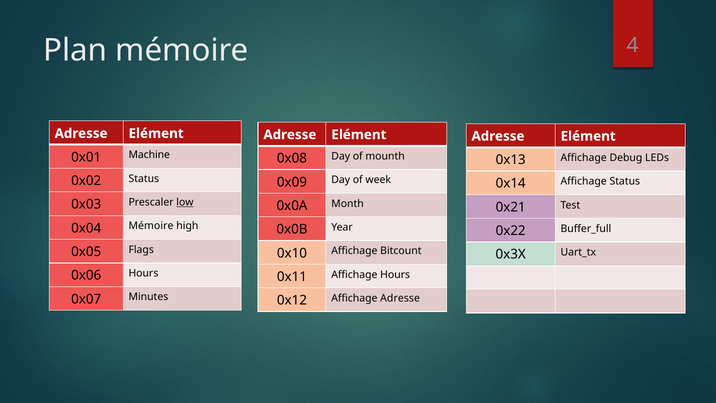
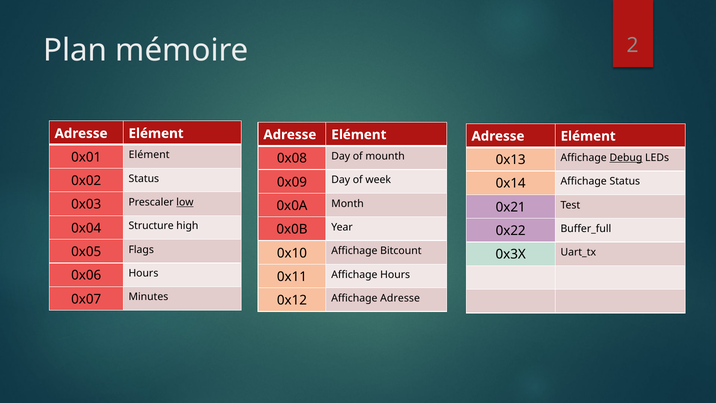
4: 4 -> 2 (633, 45)
0x01 Machine: Machine -> Elément (149, 155)
Debug underline: none -> present (626, 158)
0x04 Mémoire: Mémoire -> Structure (151, 226)
